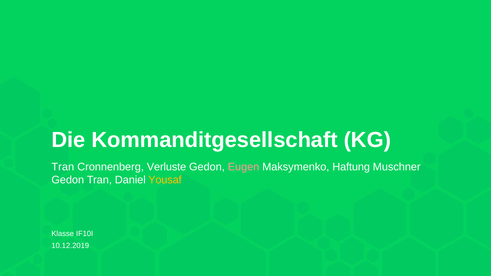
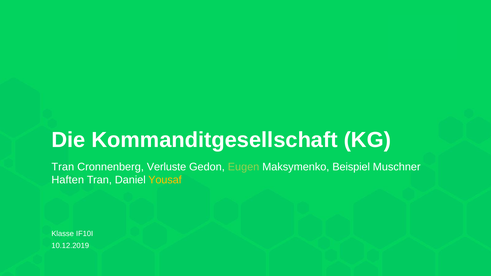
Eugen colour: pink -> light green (244, 167)
Haftung: Haftung -> Beispiel (351, 167)
Gedon: Gedon -> Haften (68, 180)
